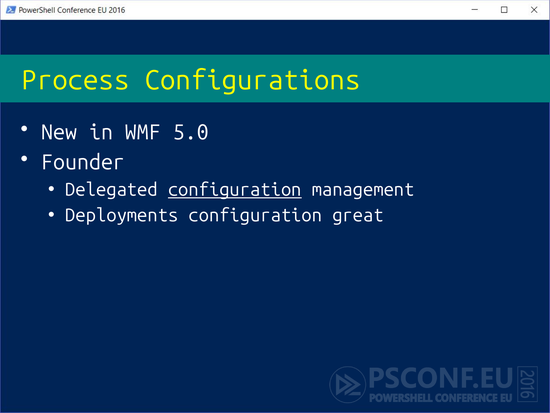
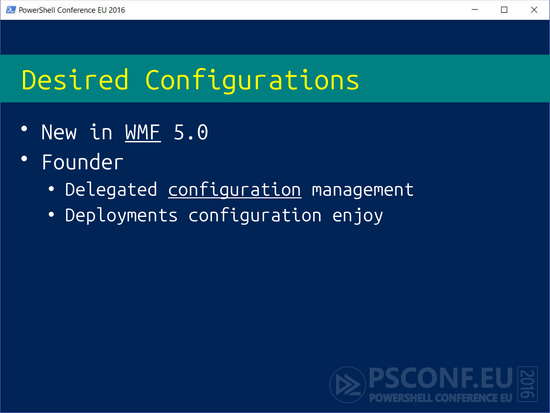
Process: Process -> Desired (76, 80)
WMF underline: none -> present (143, 132)
great: great -> enjoy (358, 215)
